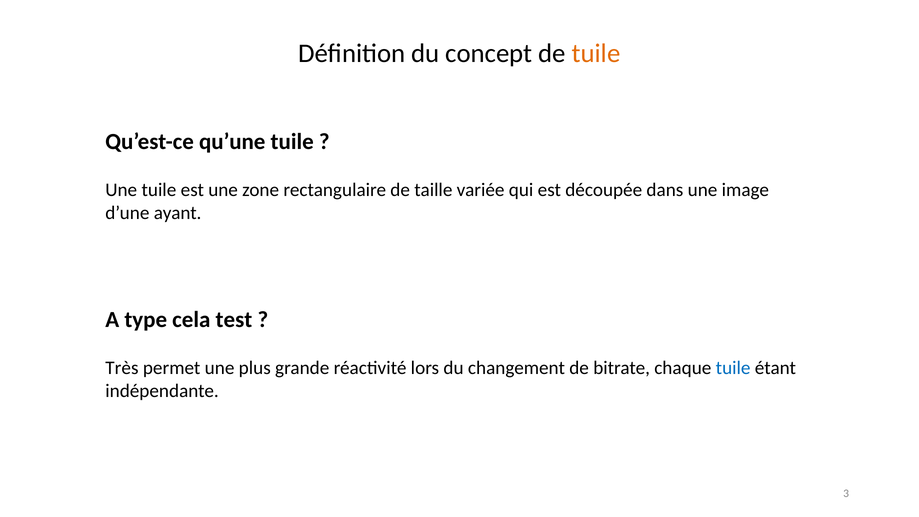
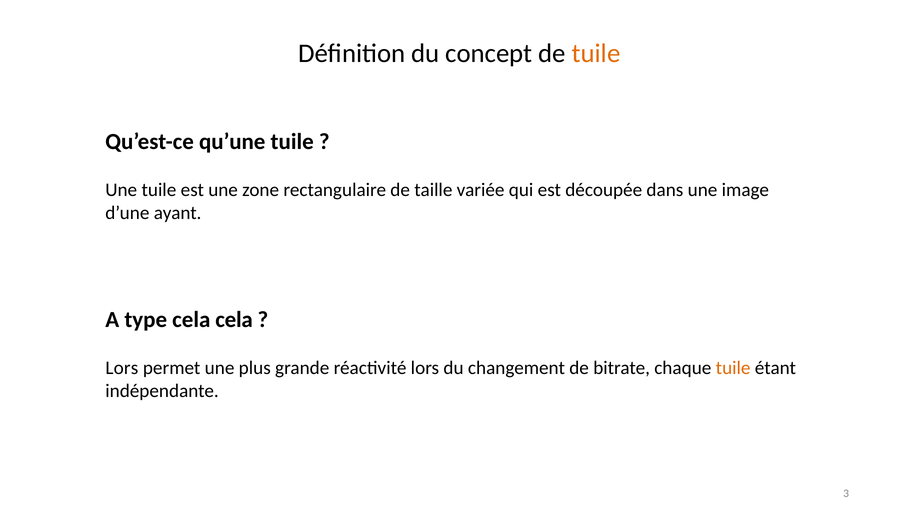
cela test: test -> cela (234, 320)
Très: Très -> Lors (122, 368)
tuile colour: blue -> orange (733, 368)
